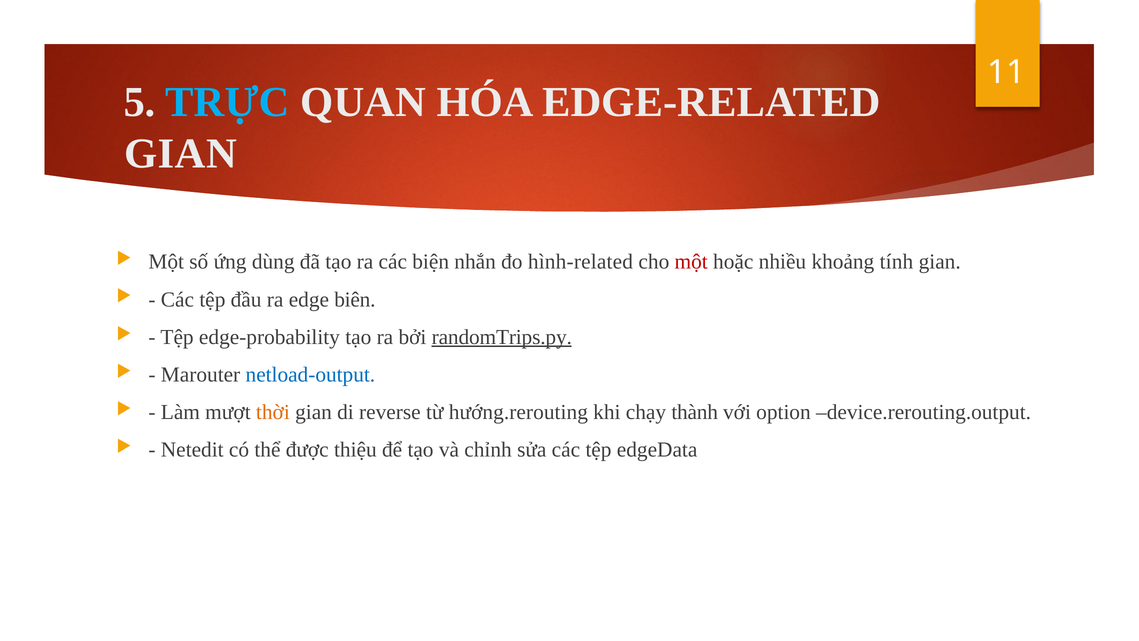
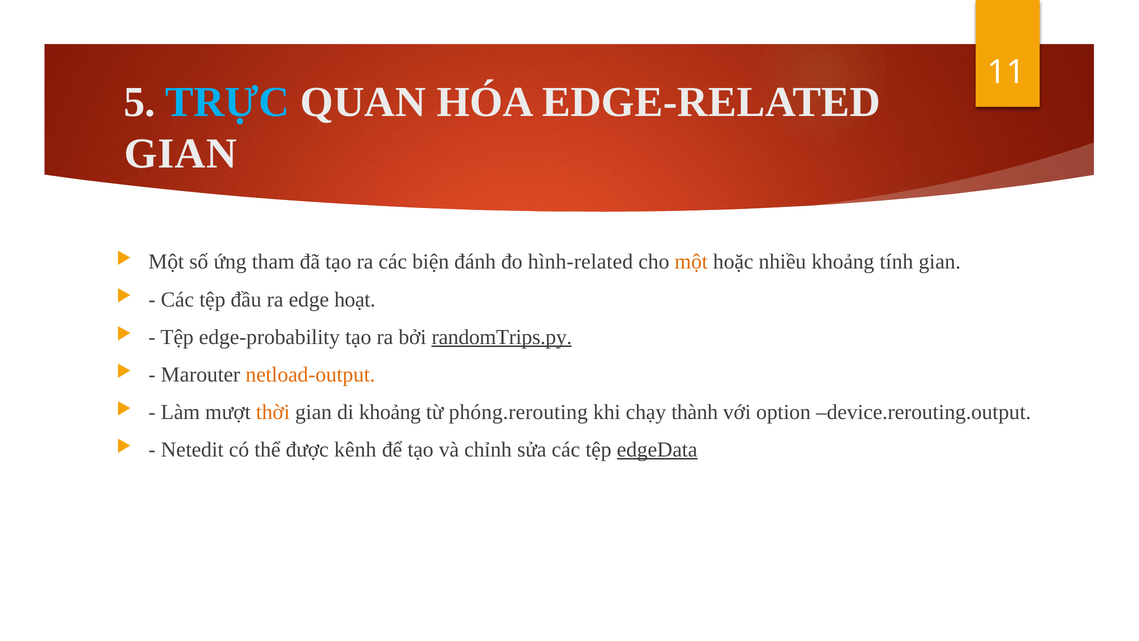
dùng: dùng -> tham (273, 262)
nhắn: nhắn -> đánh (475, 262)
một colour: red -> orange (691, 262)
biên: biên -> hoạt (355, 299)
netload-output colour: blue -> orange (310, 374)
di reverse: reverse -> khoảng (390, 412)
hướng.rerouting: hướng.rerouting -> phóng.rerouting (518, 412)
thiệu: thiệu -> kênh (355, 449)
edgeData underline: none -> present (657, 449)
